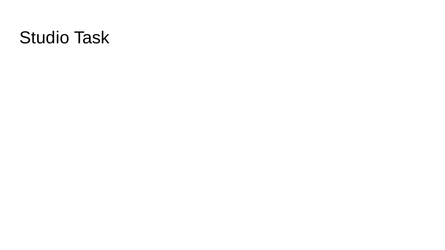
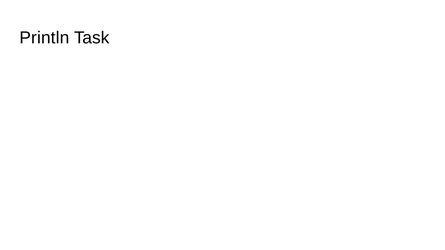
Studio: Studio -> Println (45, 38)
